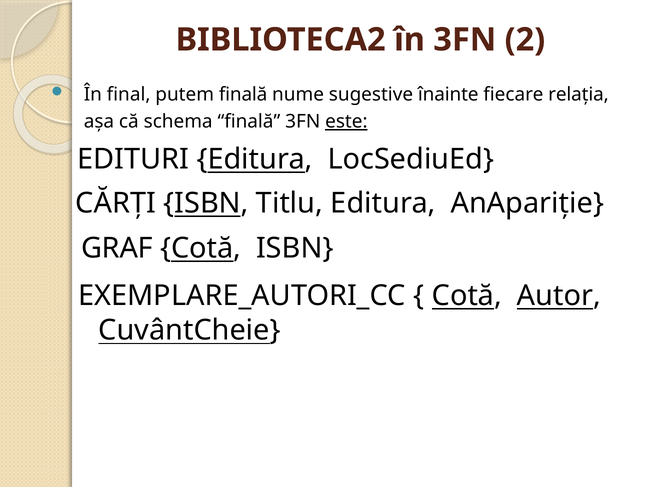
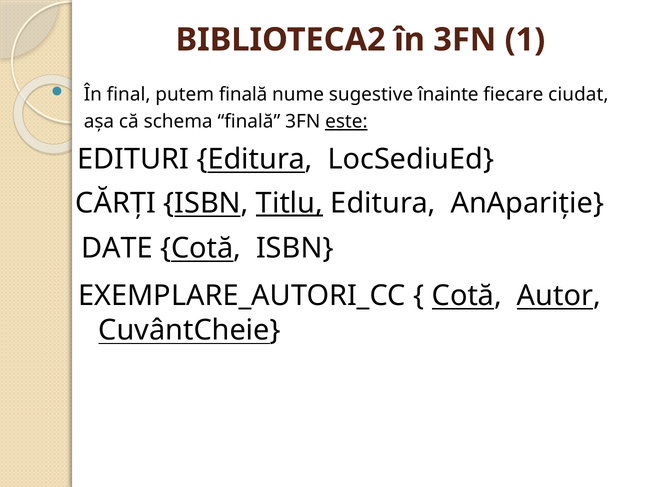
2: 2 -> 1 (525, 40)
relaţia: relaţia -> ciudat (578, 94)
Titlu underline: none -> present (289, 203)
GRAF: GRAF -> DATE (117, 248)
